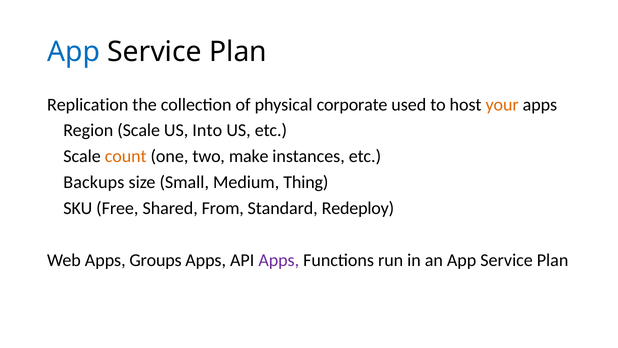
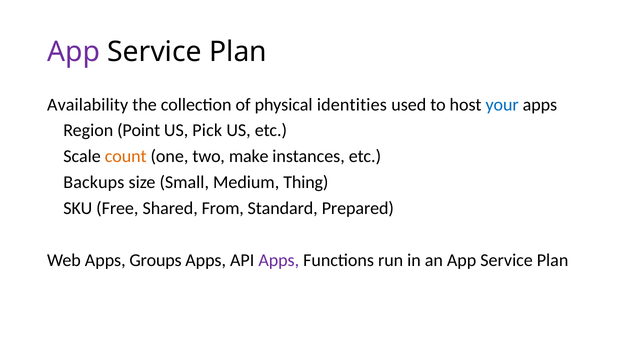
App colour: blue -> purple (74, 52)
Replication: Replication -> Availability (88, 104)
corporate: corporate -> identities (352, 104)
your colour: orange -> blue (502, 104)
Region Scale: Scale -> Point (139, 130)
Into: Into -> Pick (207, 130)
Redeploy: Redeploy -> Prepared (358, 208)
